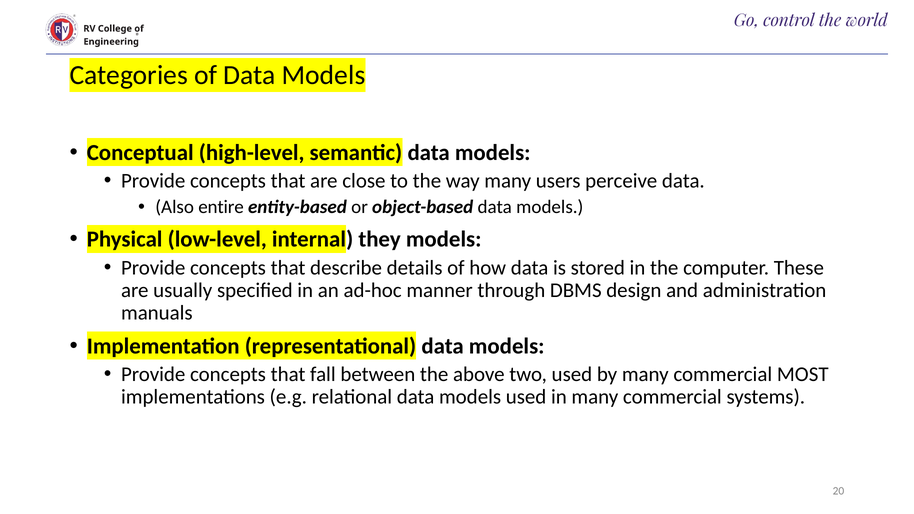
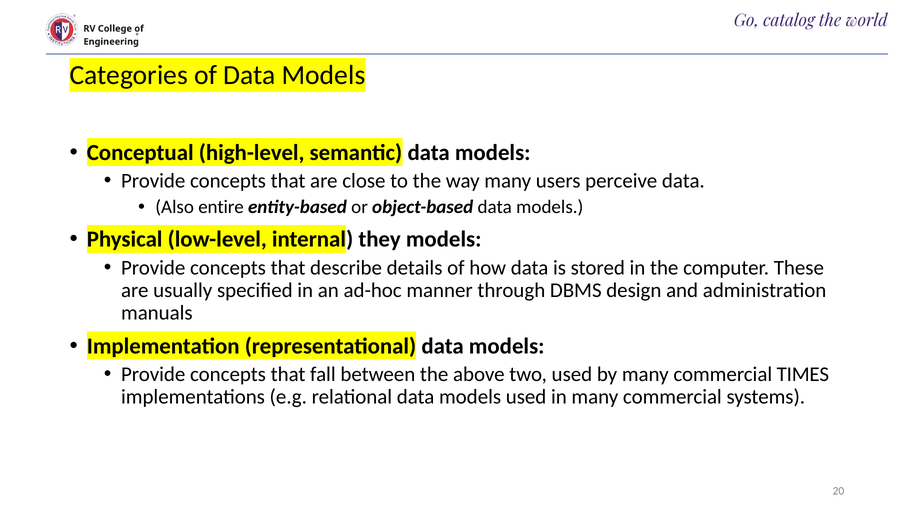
control: control -> catalog (789, 20)
MOST: MOST -> TIMES (803, 374)
